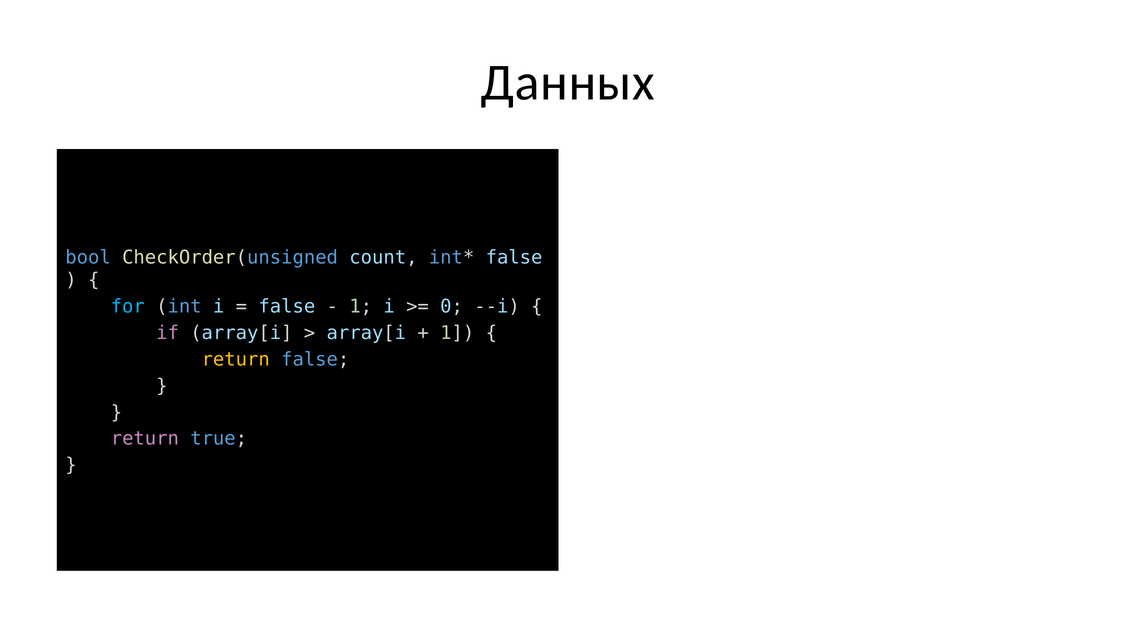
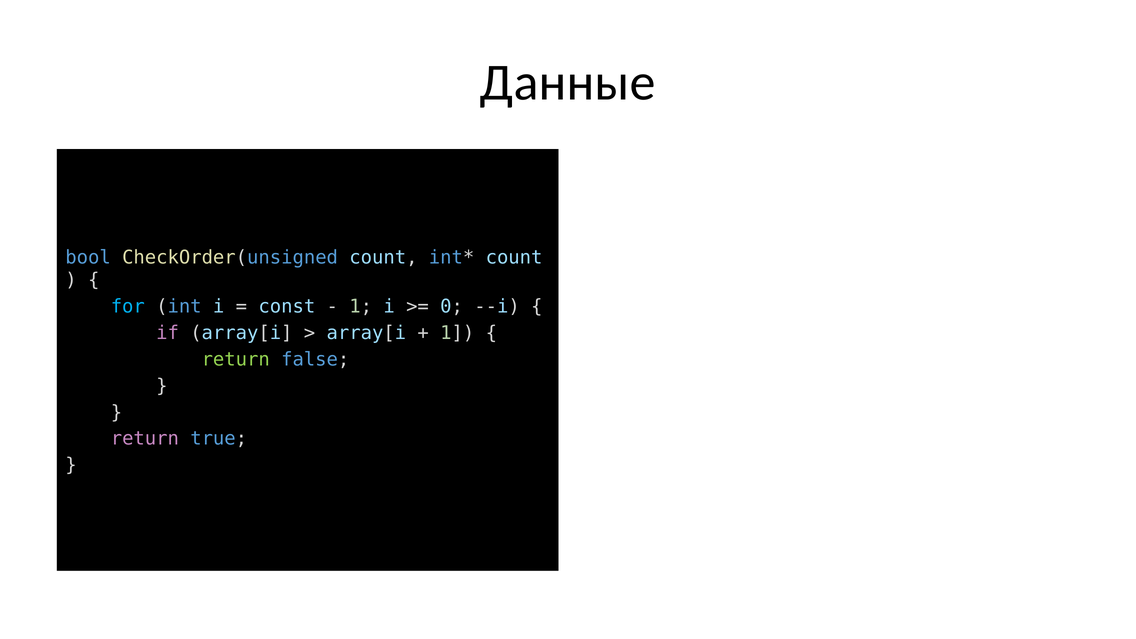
Данных: Данных -> Данные (568, 82)
false: false -> count (514, 257)
false: false -> const (287, 306)
return colour: yellow -> light green (236, 359)
